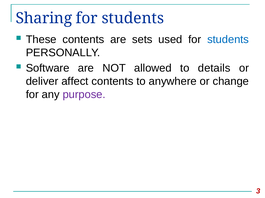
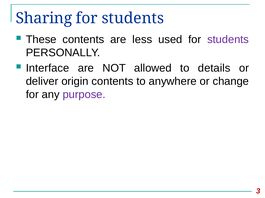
sets: sets -> less (142, 40)
students colour: blue -> purple (228, 40)
Software: Software -> Interface (48, 68)
affect: affect -> origin (75, 82)
